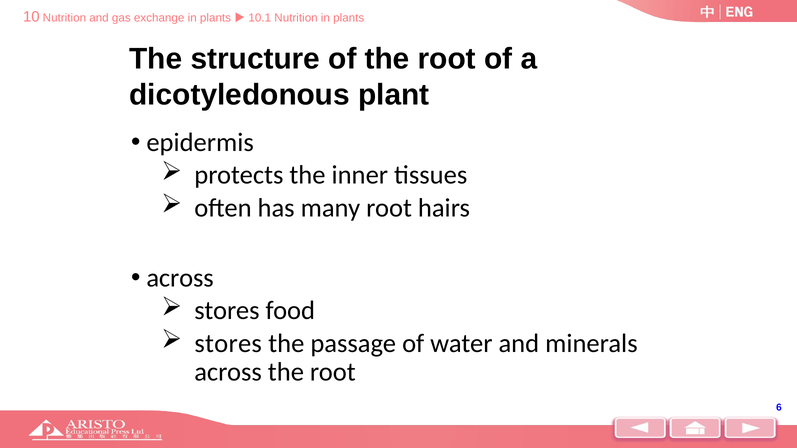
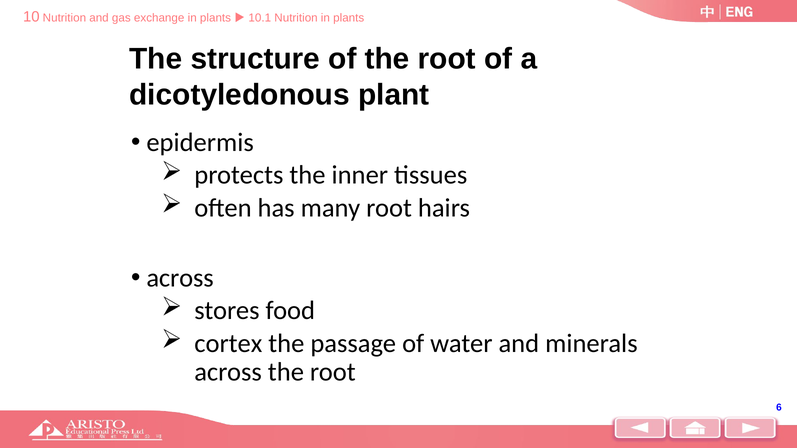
stores: stores -> cortex (228, 344)
